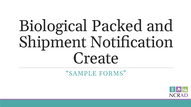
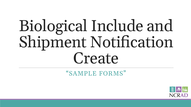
Packed: Packed -> Include (117, 26)
